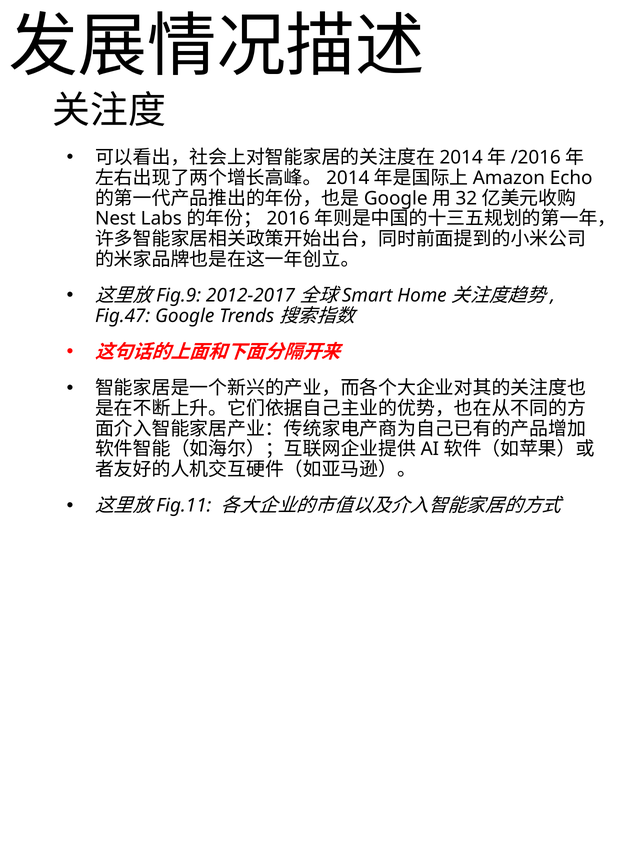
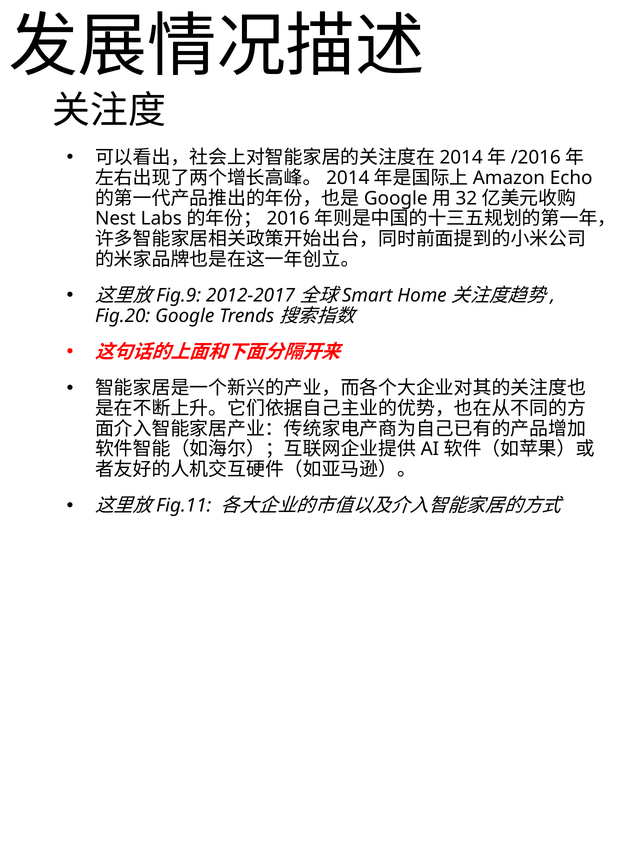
Fig.47: Fig.47 -> Fig.20 (123, 316)
